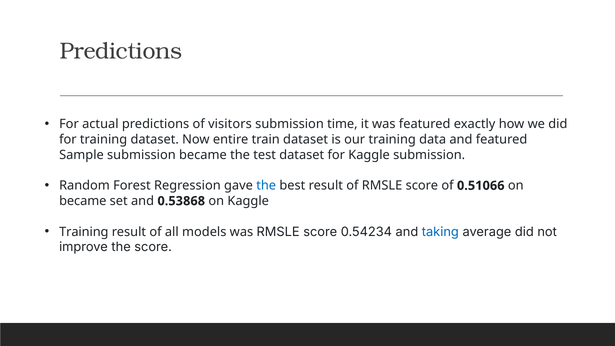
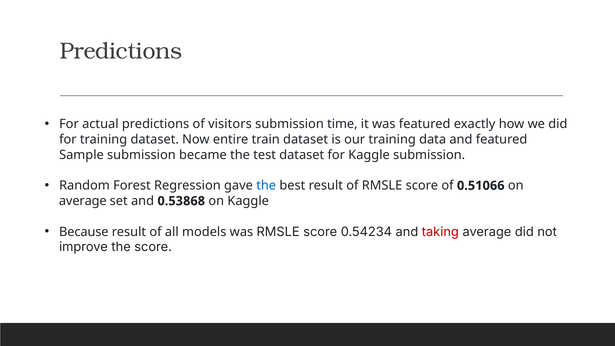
became: became -> average (83, 201)
Training: Training -> Because (84, 232)
taking colour: blue -> red (440, 232)
